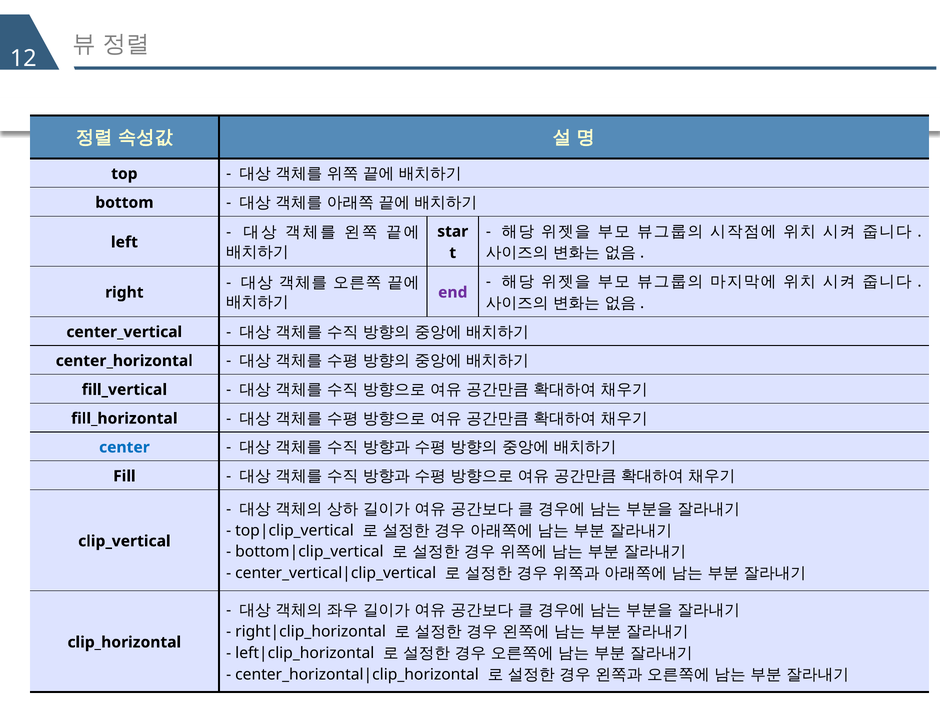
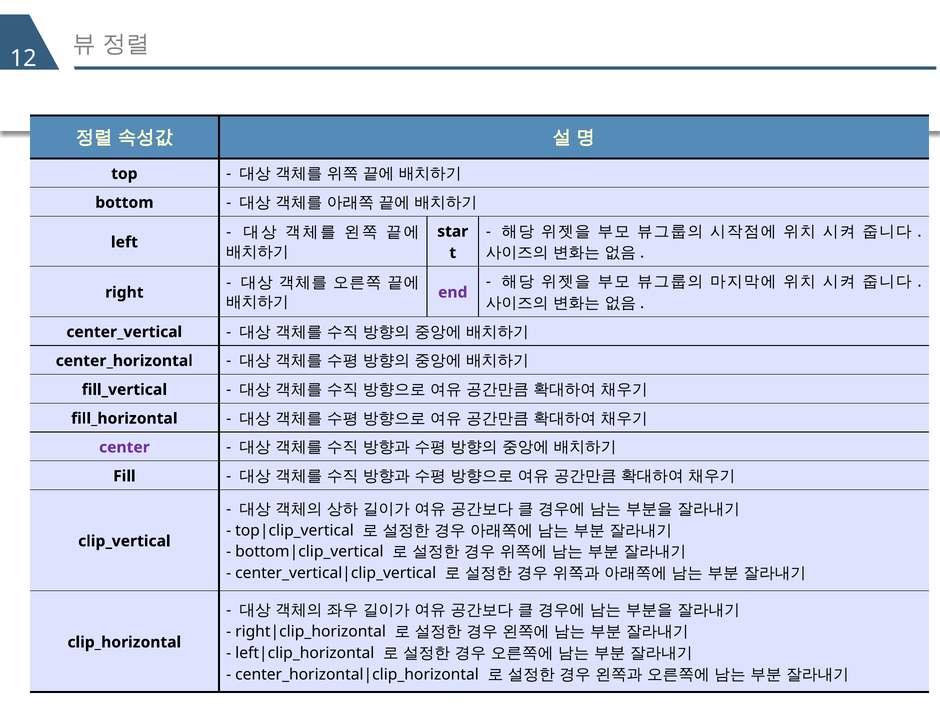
center colour: blue -> purple (124, 447)
